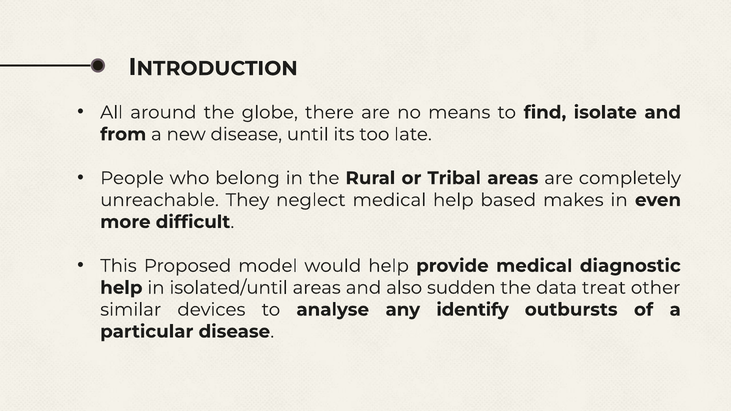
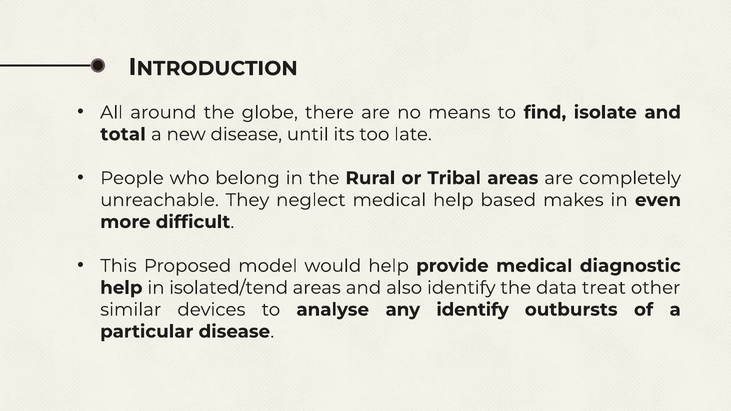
from: from -> total (123, 134)
isolated/until: isolated/until -> isolated/tend (229, 288)
also sudden: sudden -> identify (461, 288)
